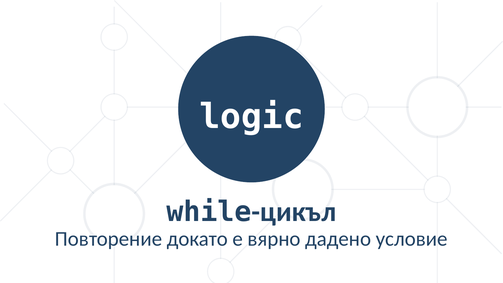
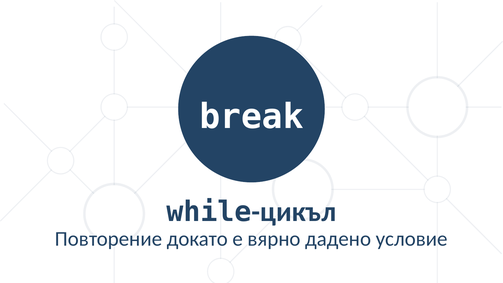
logic: logic -> break (251, 117)
